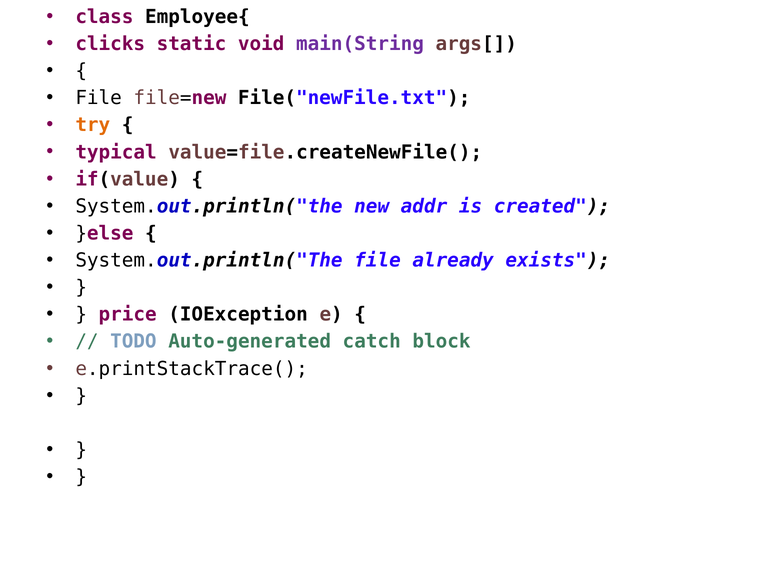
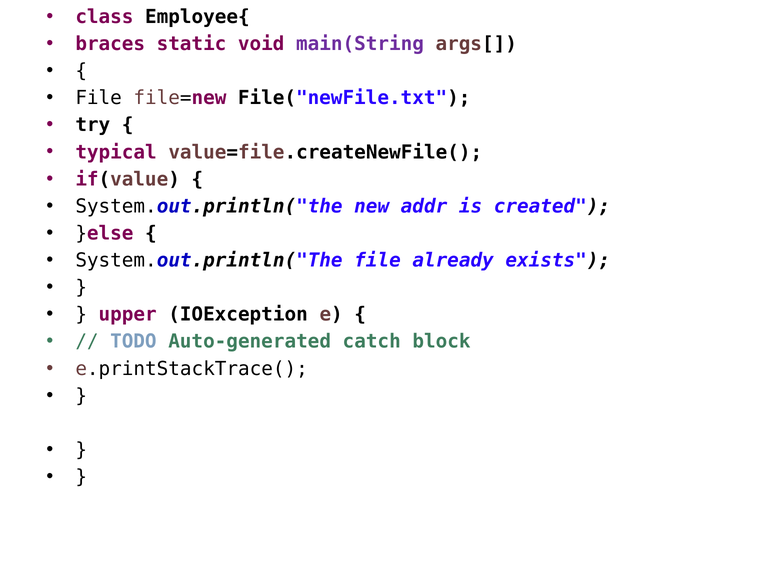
clicks: clicks -> braces (110, 44)
try colour: orange -> black (93, 125)
price: price -> upper (128, 314)
